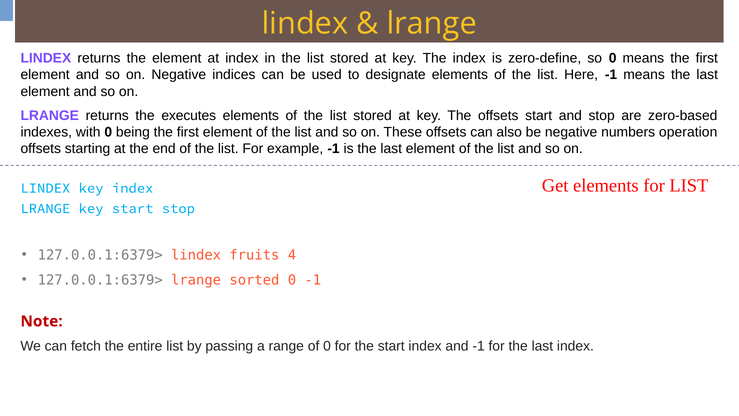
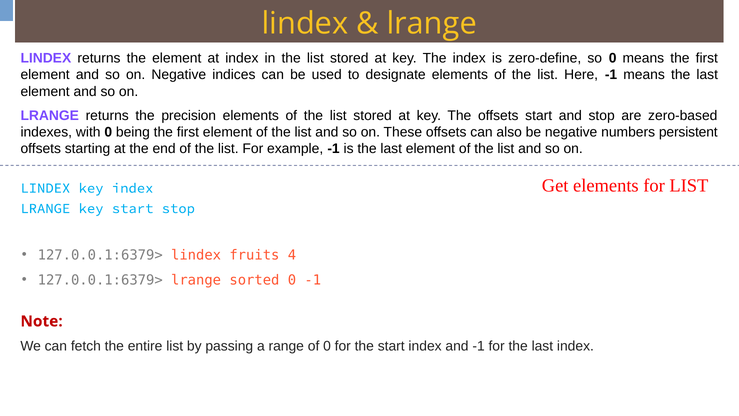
executes: executes -> precision (189, 115)
operation: operation -> persistent (688, 132)
